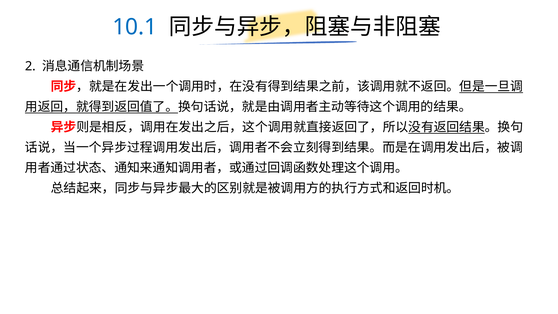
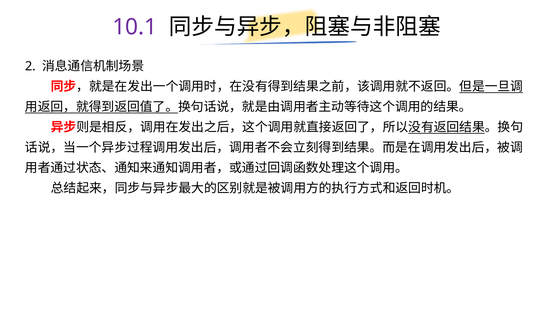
10.1 colour: blue -> purple (135, 27)
